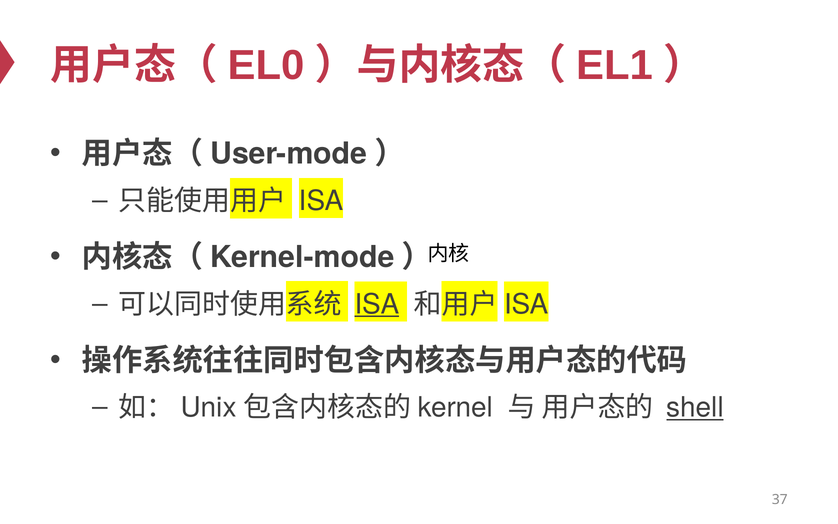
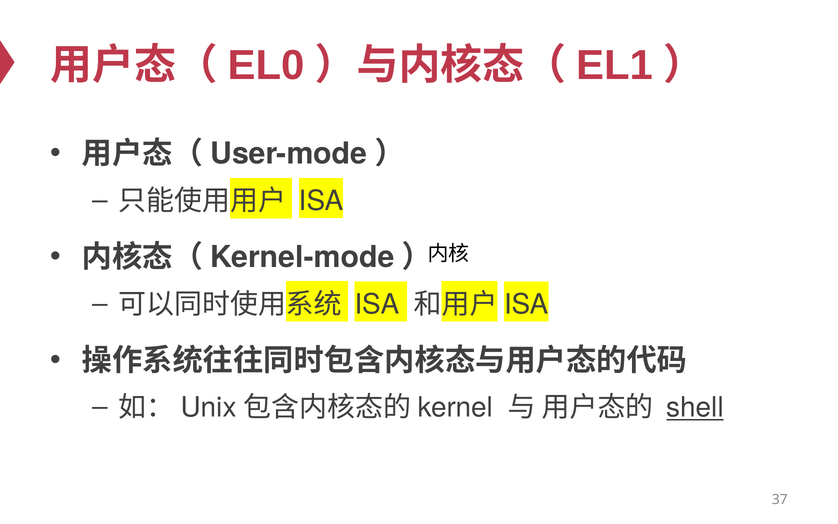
ISA underline: present -> none (377, 304)
